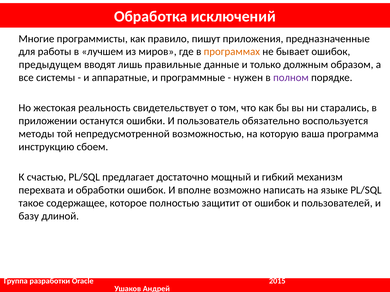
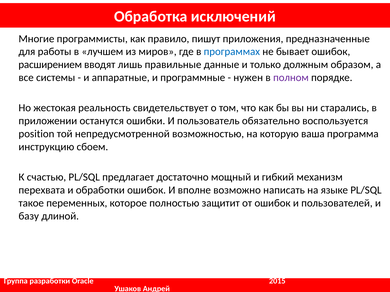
программах colour: orange -> blue (232, 52)
предыдущем: предыдущем -> расширением (50, 65)
методы: методы -> position (36, 134)
содержащее: содержащее -> переменных (77, 203)
